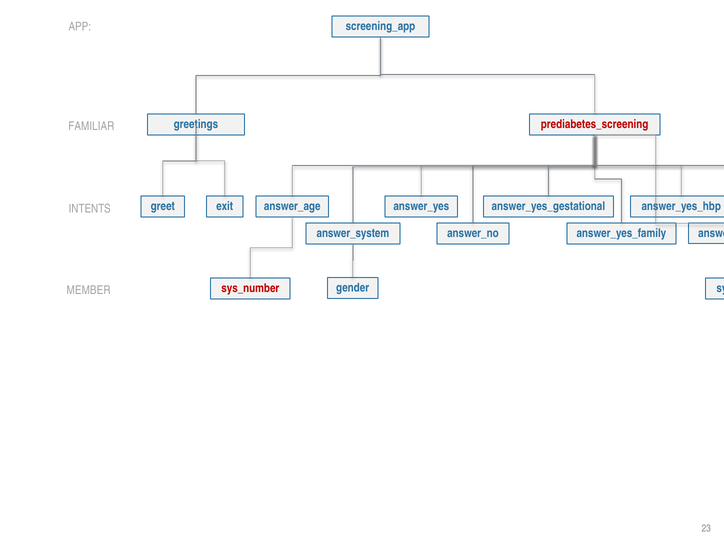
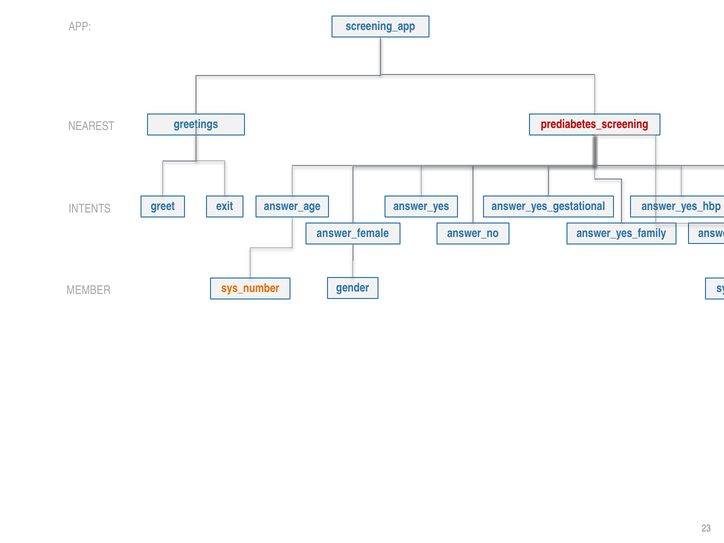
FAMILIAR: FAMILIAR -> NEAREST (91, 126)
answer_system: answer_system -> answer_female (353, 233)
sys_number colour: red -> orange (250, 288)
